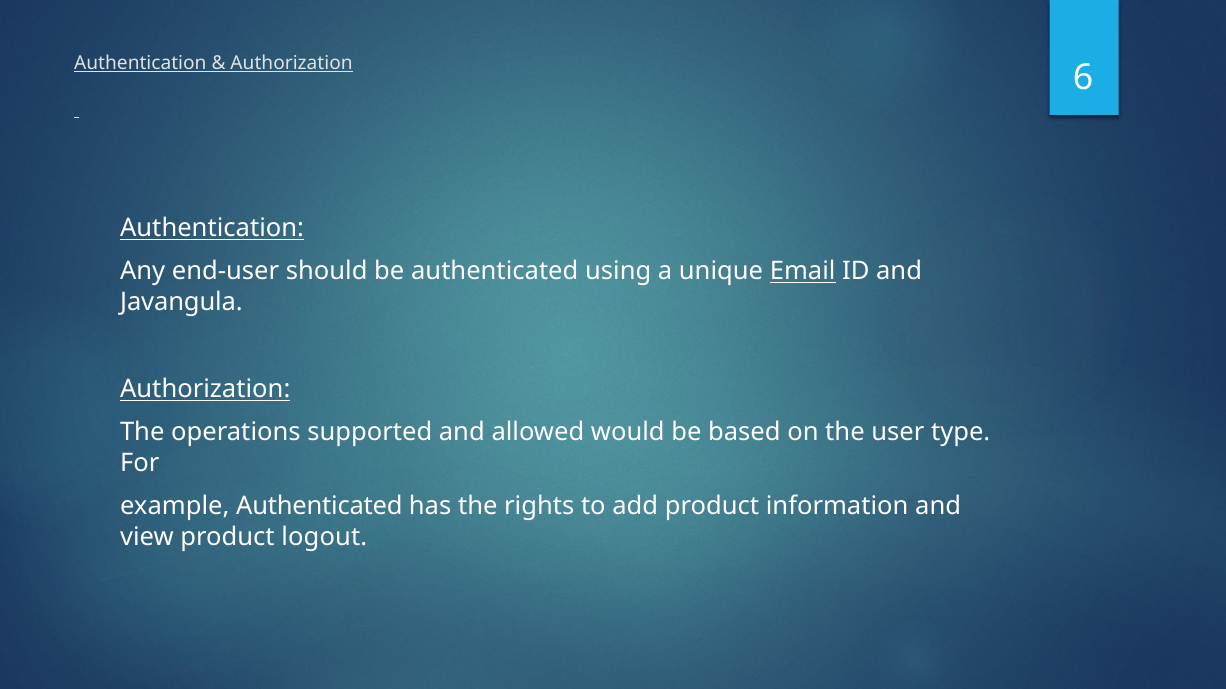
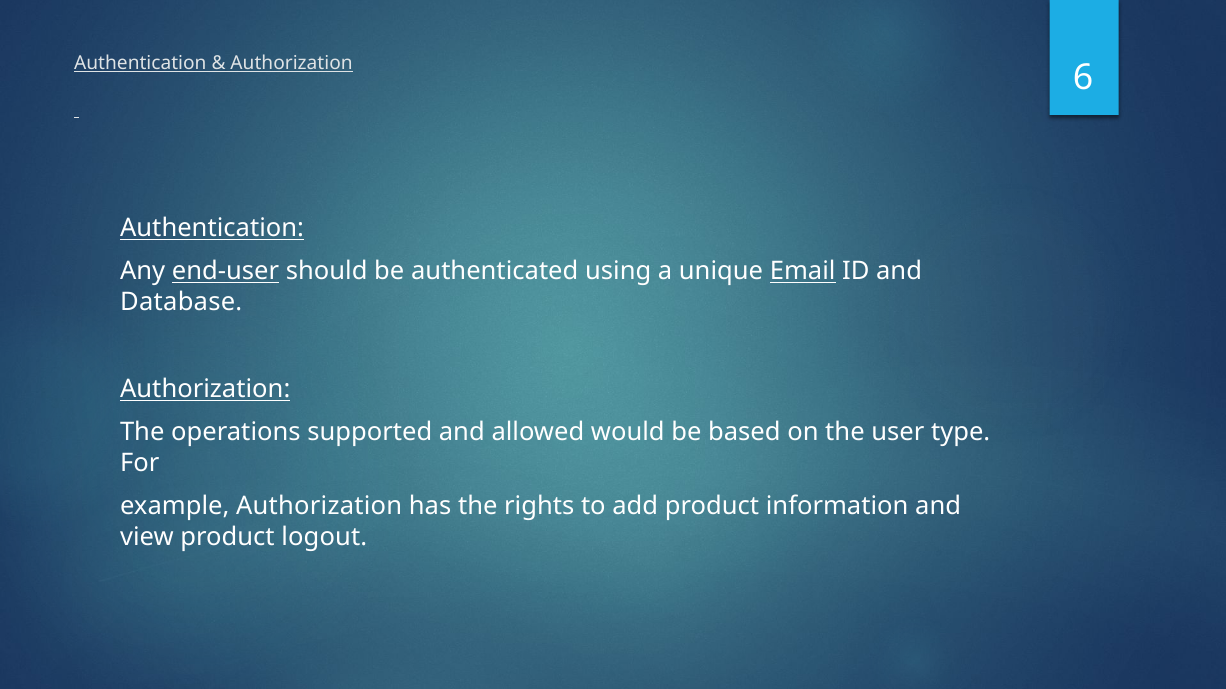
end-user underline: none -> present (226, 272)
Javangula: Javangula -> Database (181, 302)
example Authenticated: Authenticated -> Authorization (319, 507)
